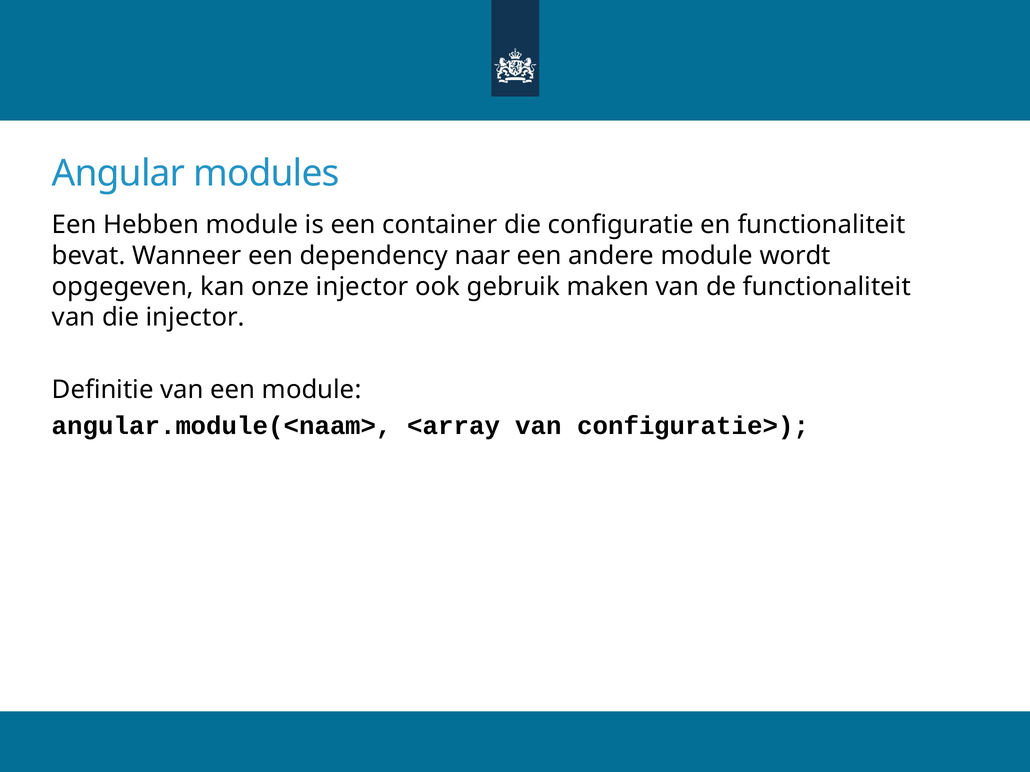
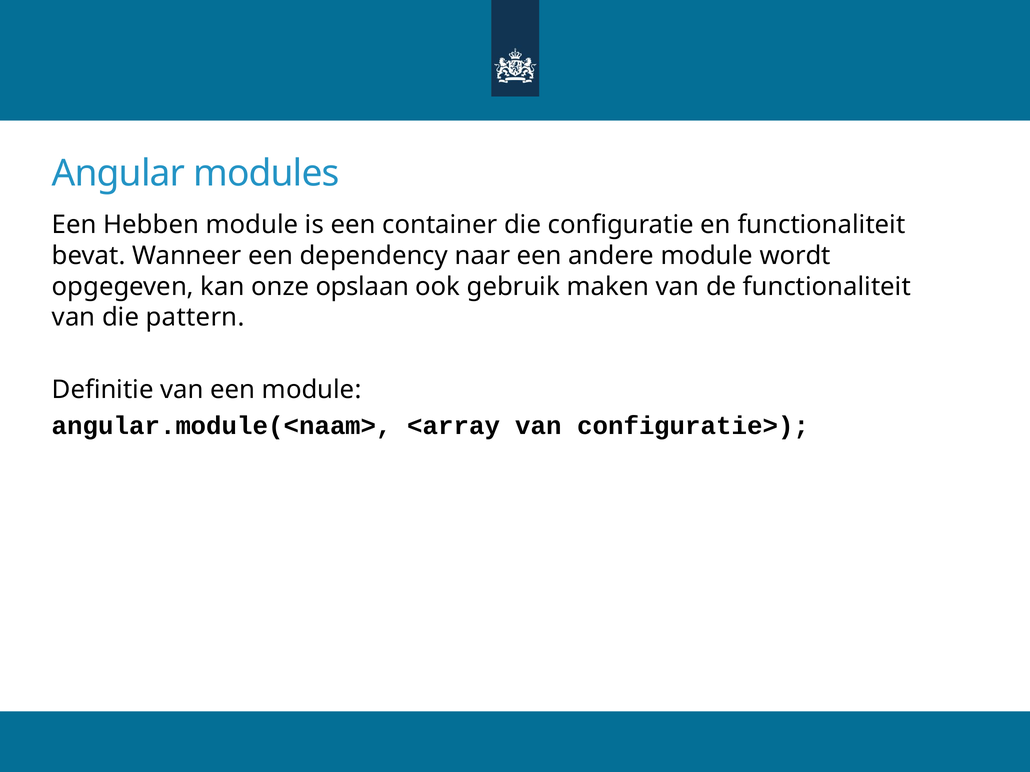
onze injector: injector -> opslaan (362, 287)
die injector: injector -> pattern (195, 318)
